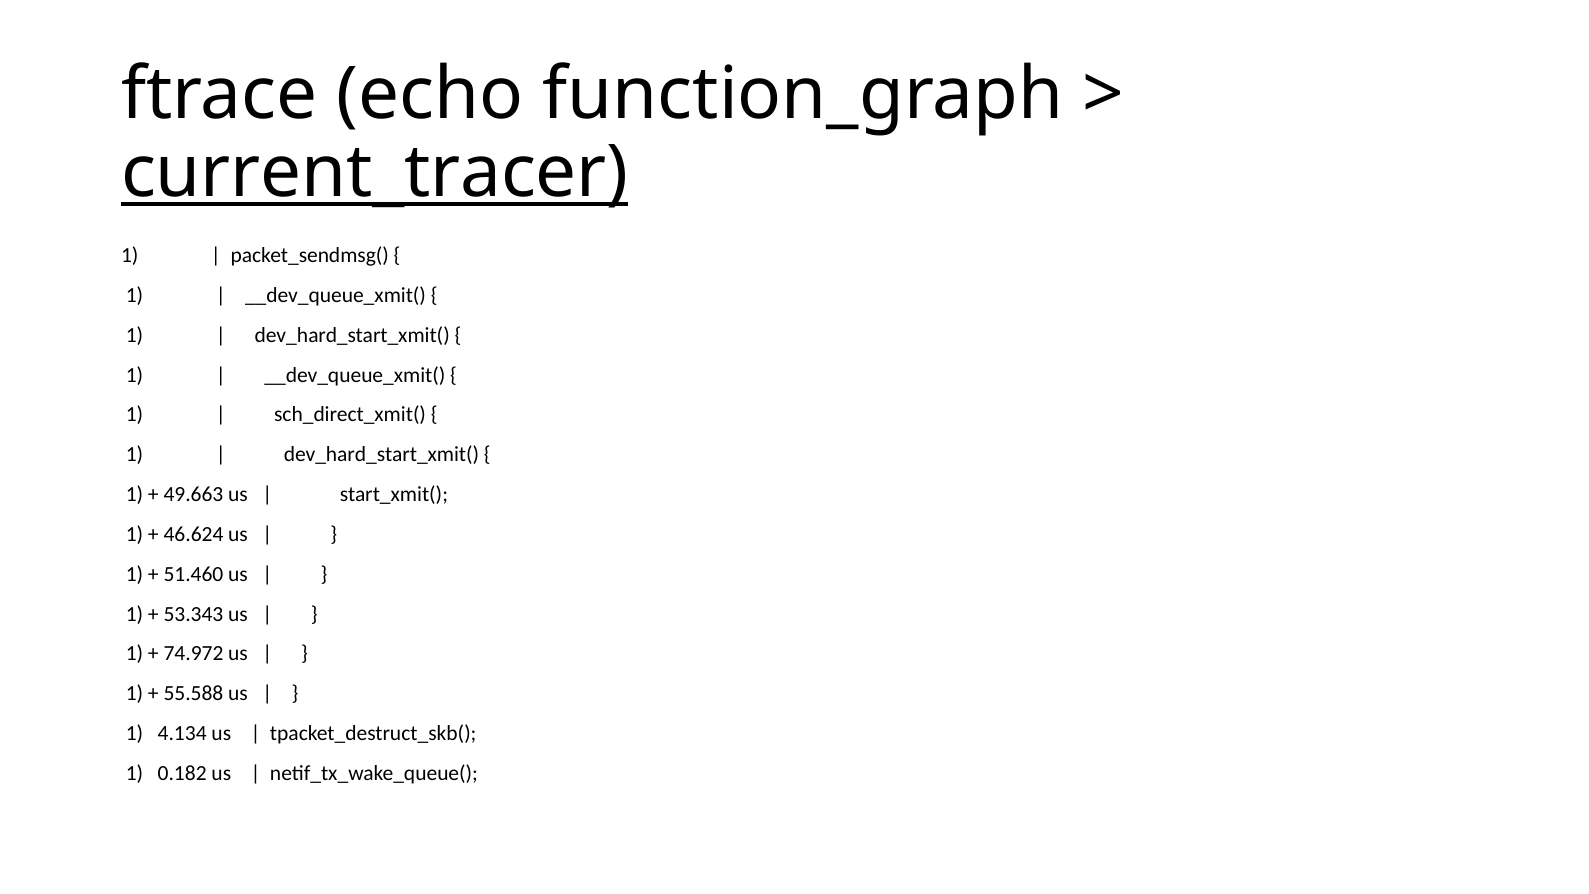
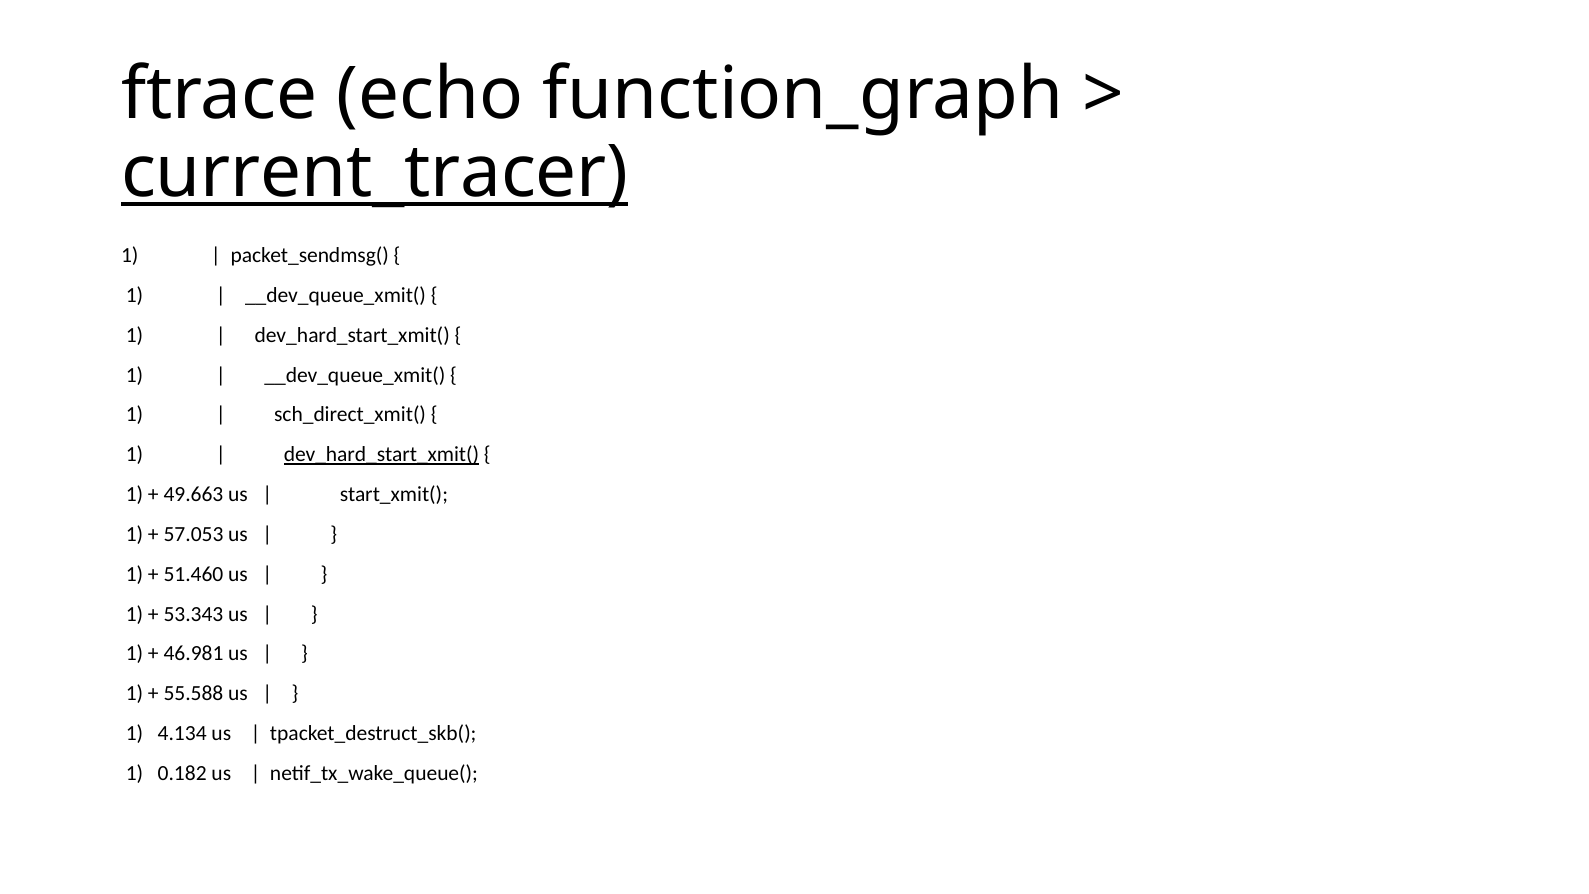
dev_hard_start_xmit( underline: none -> present (381, 455)
46.624: 46.624 -> 57.053 (194, 534)
74.972: 74.972 -> 46.981 (194, 654)
